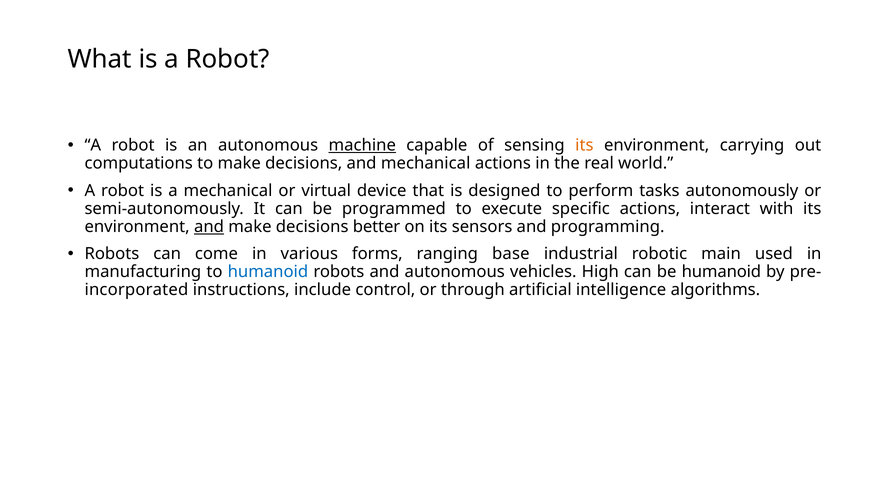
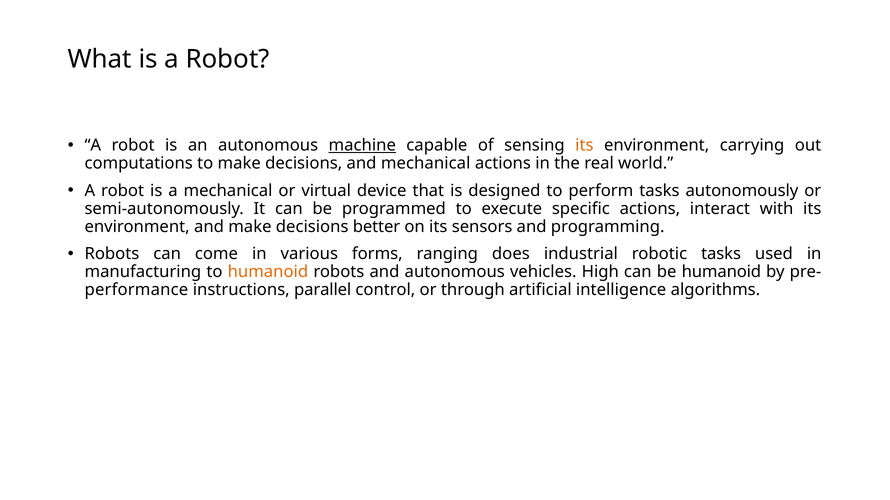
and underline: present -> none (209, 227)
base: base -> does (511, 254)
robotic main: main -> tasks (721, 254)
humanoid colour: blue -> orange (268, 272)
incorporated: incorporated -> performance (136, 290)
include: include -> parallel (323, 290)
